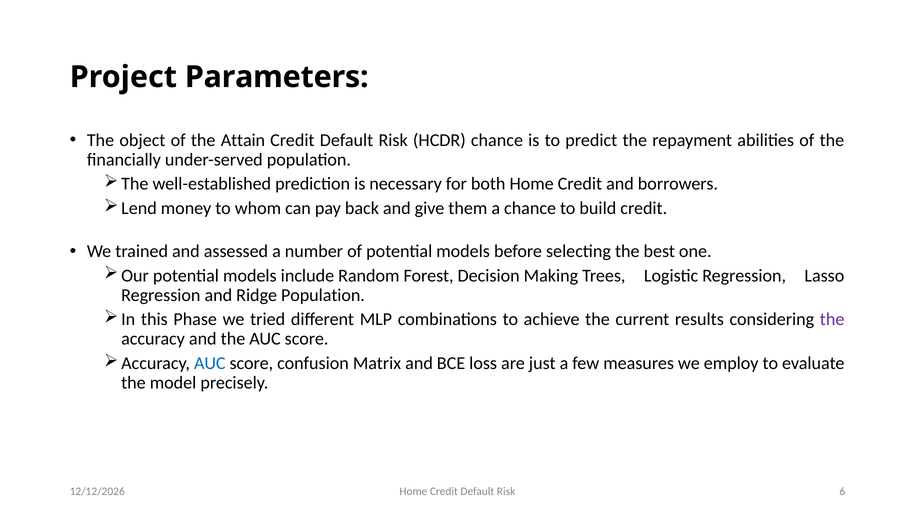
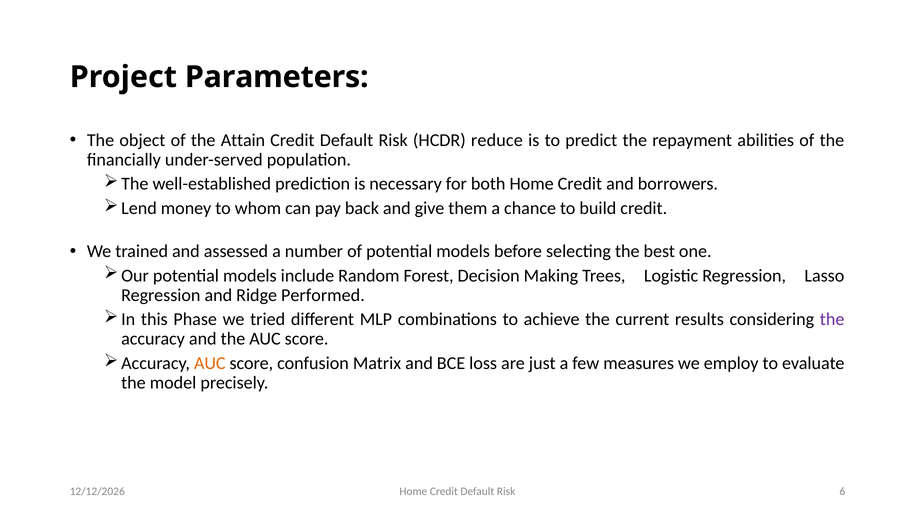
HCDR chance: chance -> reduce (497, 140)
Ridge Population: Population -> Performed (323, 295)
AUC colour: blue -> orange (210, 363)
